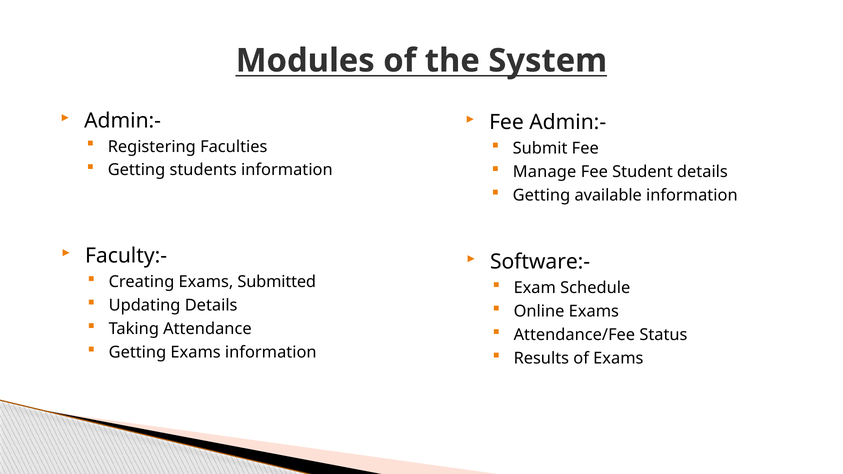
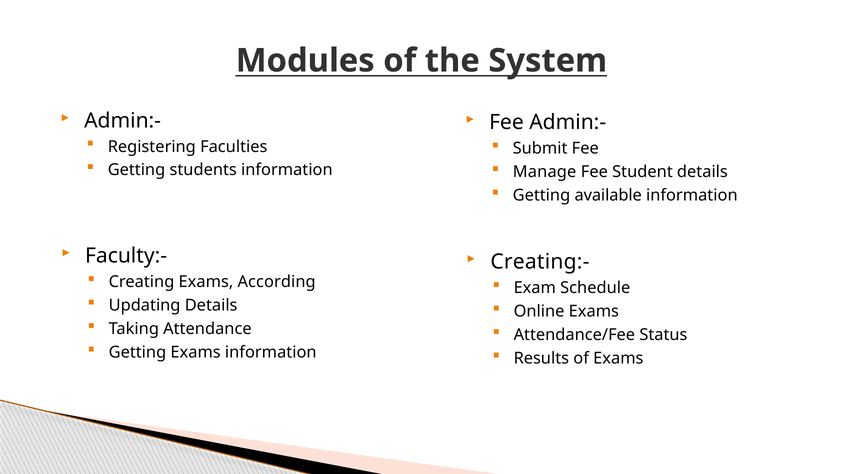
Software:-: Software:- -> Creating:- (540, 262)
Submitted: Submitted -> According (277, 282)
